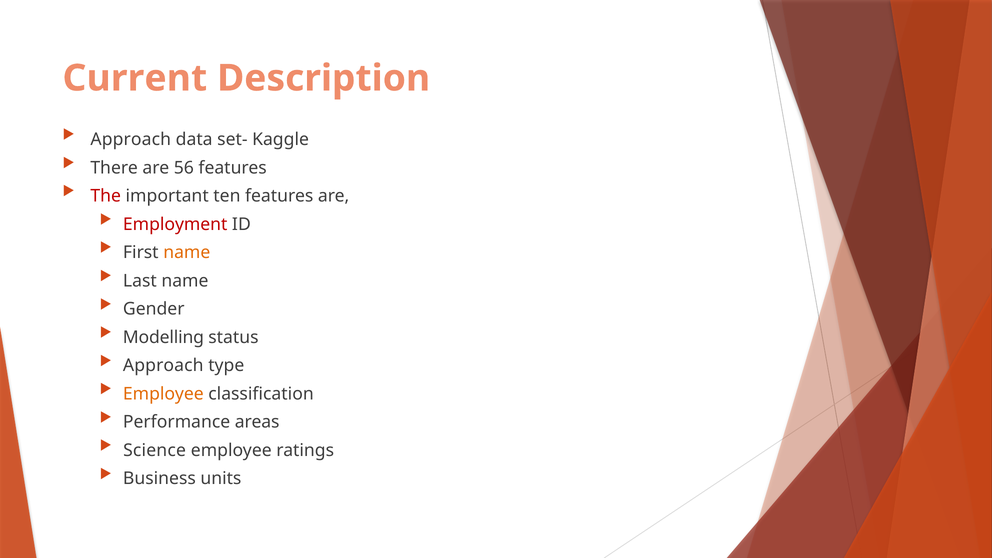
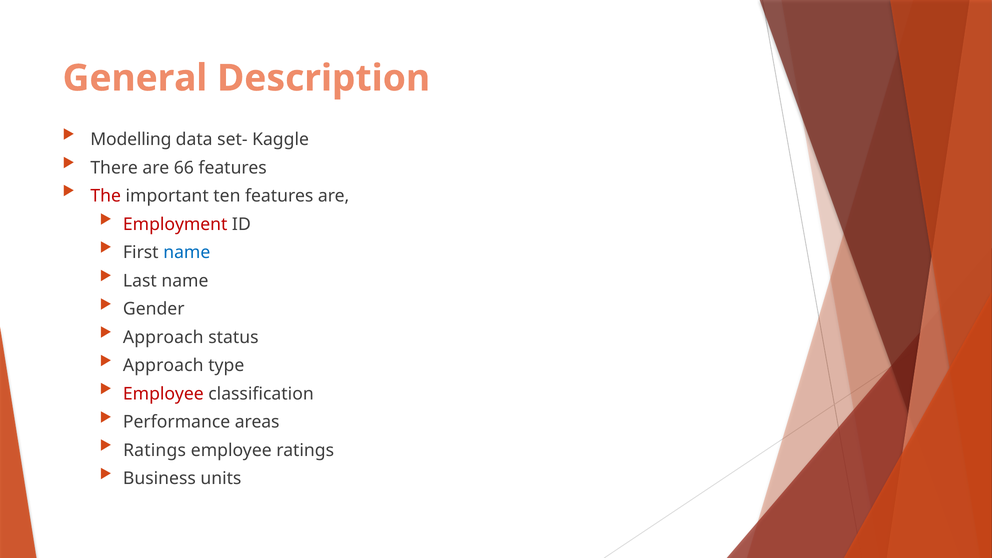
Current: Current -> General (135, 78)
Approach: Approach -> Modelling (131, 139)
56: 56 -> 66 (184, 168)
name colour: orange -> blue (187, 253)
Modelling: Modelling -> Approach (163, 337)
Employee colour: orange -> red (163, 394)
Science: Science -> Ratings (155, 450)
